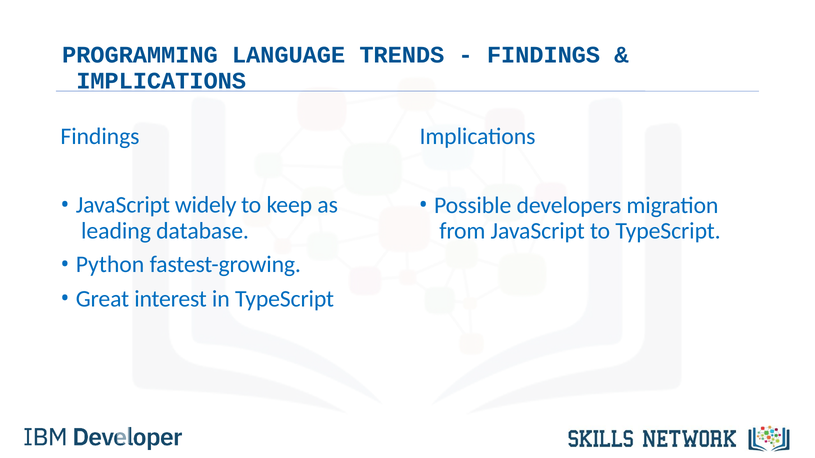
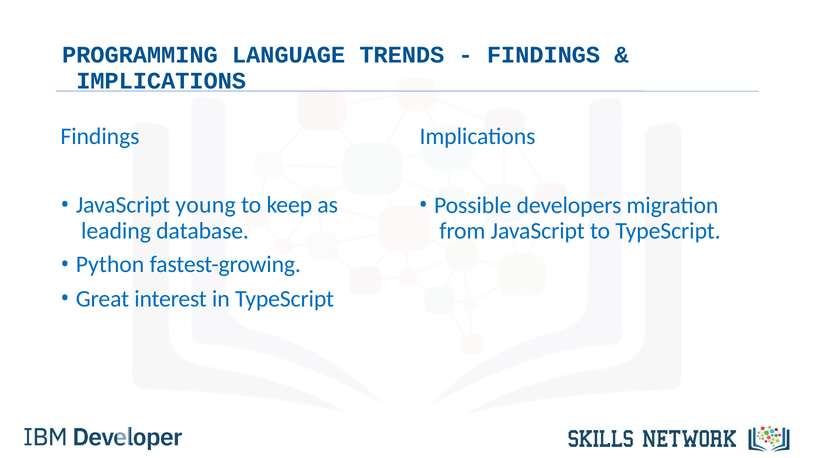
widely: widely -> young (205, 205)
